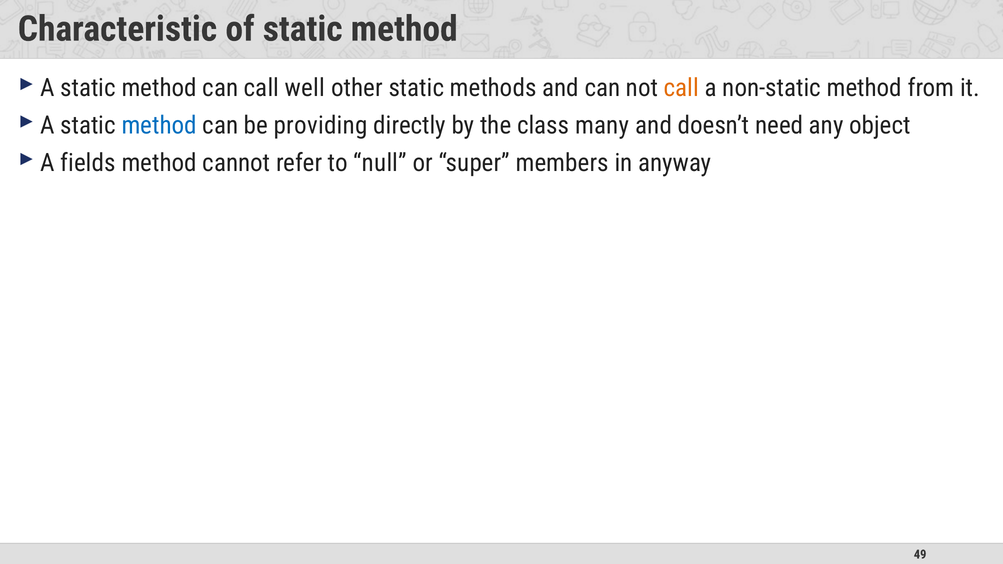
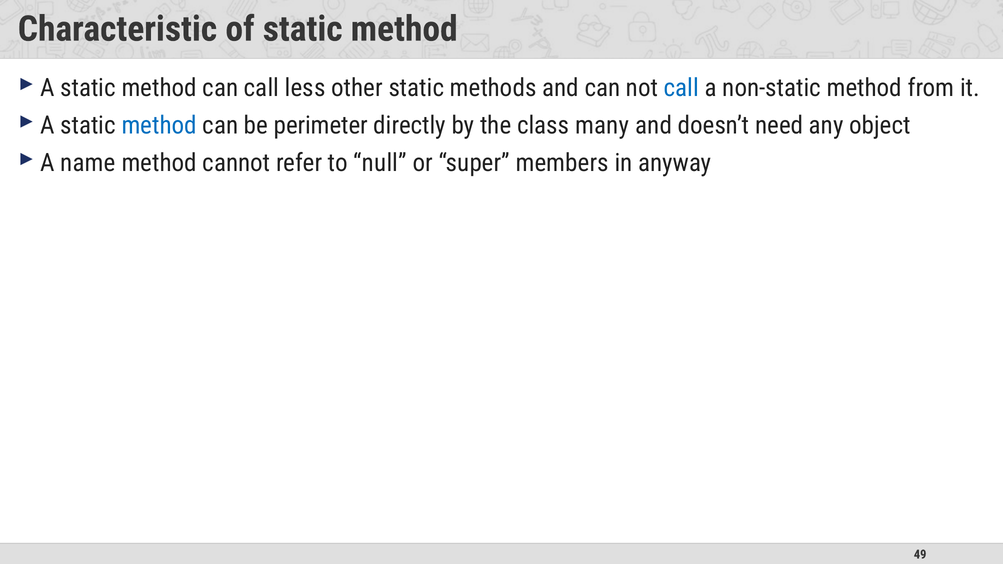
well: well -> less (305, 88)
call colour: orange -> blue (681, 88)
providing: providing -> perimeter (321, 126)
fields: fields -> name (88, 163)
